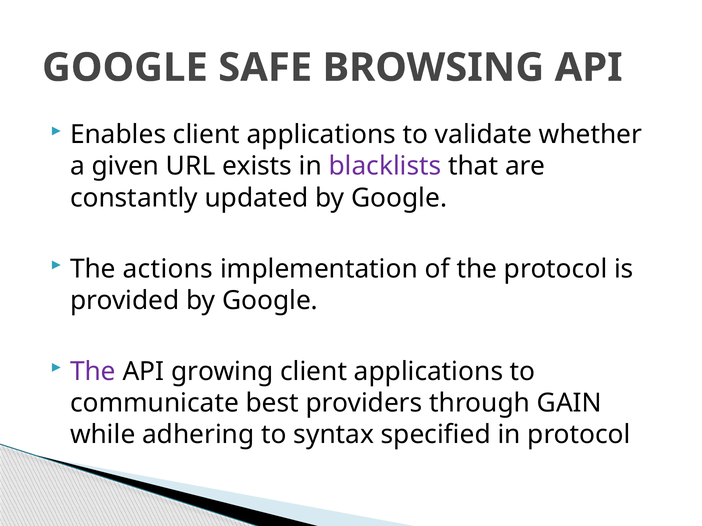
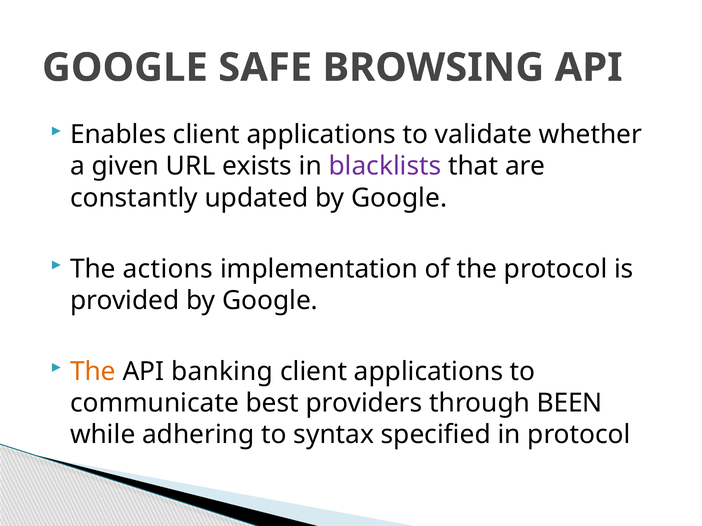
The colour: purple -> orange (93, 372)
growing: growing -> banking (222, 372)
GAIN: GAIN -> BEEN (570, 403)
